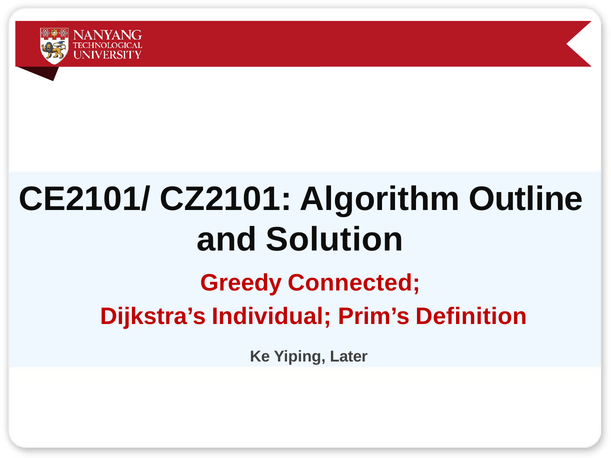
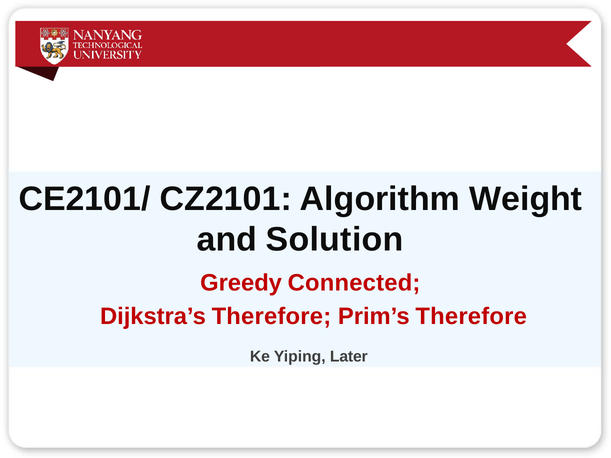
Outline: Outline -> Weight (526, 199)
Dijkstra’s Individual: Individual -> Therefore (271, 317)
Prim’s Definition: Definition -> Therefore (471, 317)
